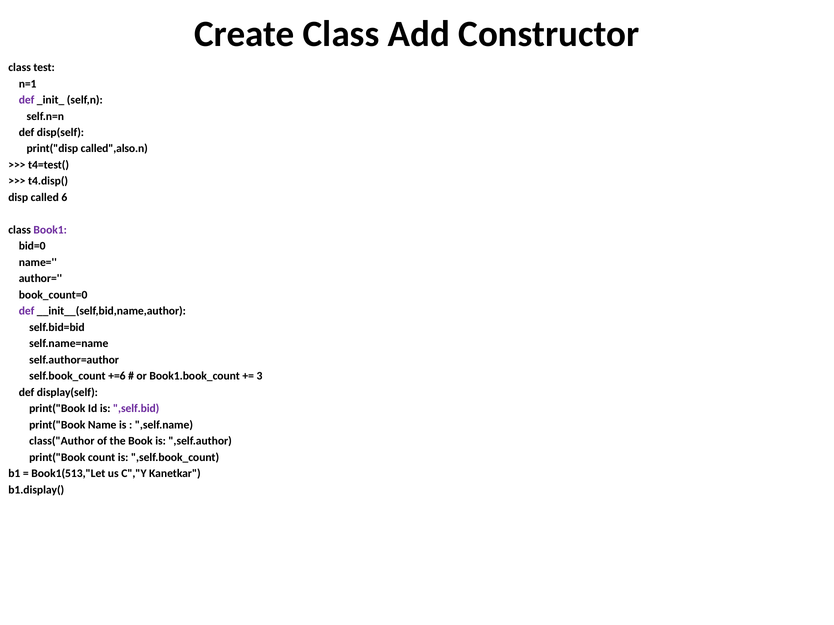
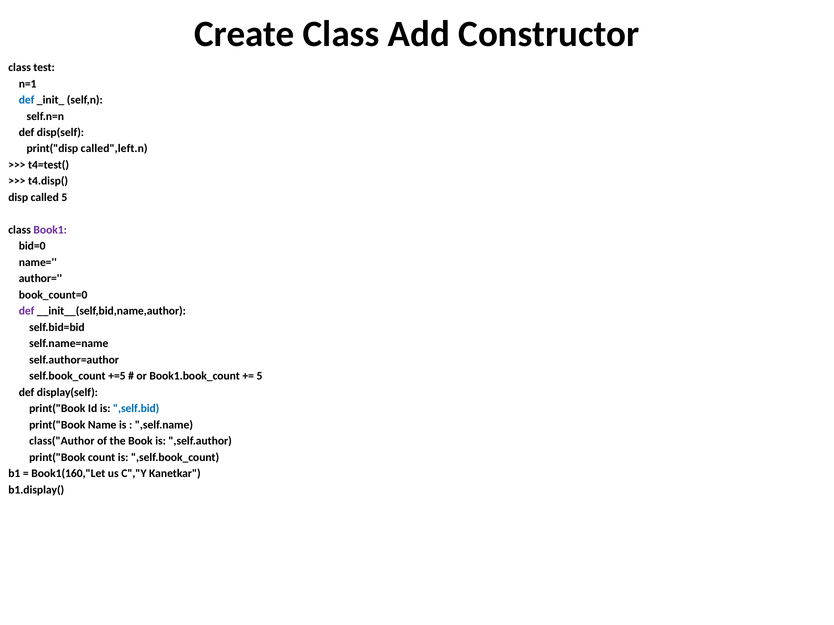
def colour: purple -> blue (27, 100)
called",also.n: called",also.n -> called",left.n (114, 149)
called 6: 6 -> 5 (64, 198)
+=6: +=6 -> +=5 (117, 376)
3: 3 -> 5 (259, 376)
,self.bid colour: purple -> blue (136, 409)
Book1(513,"Let: Book1(513,"Let -> Book1(160,"Let (68, 474)
